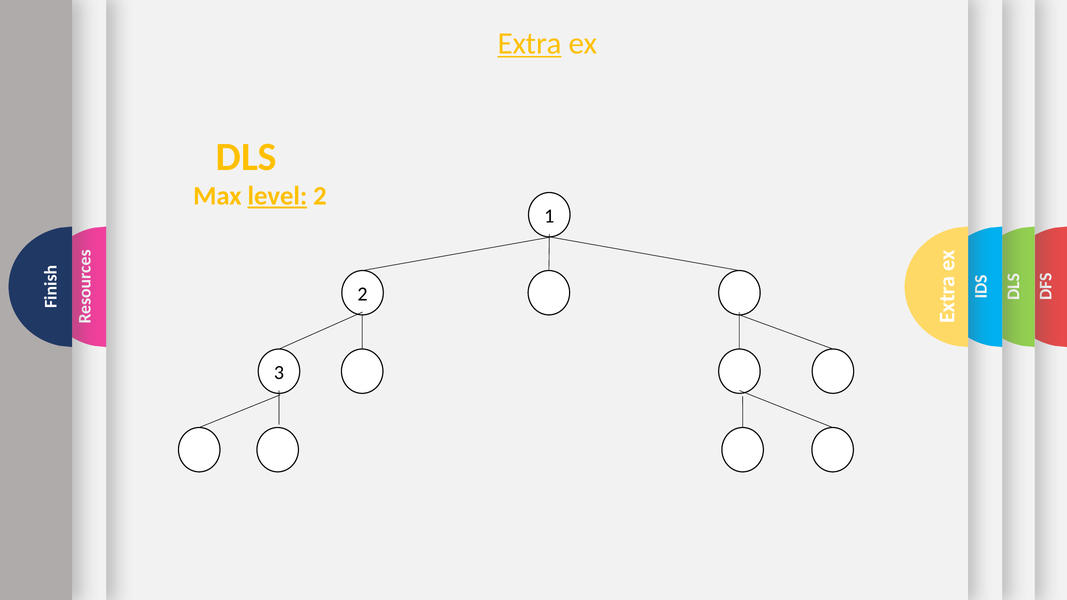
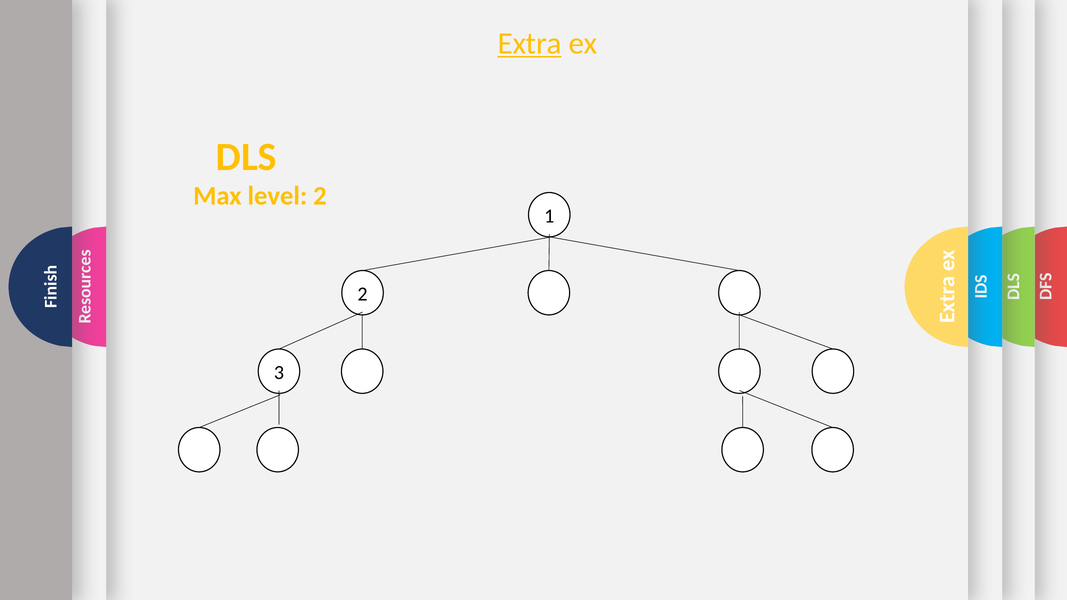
level underline: present -> none (277, 196)
